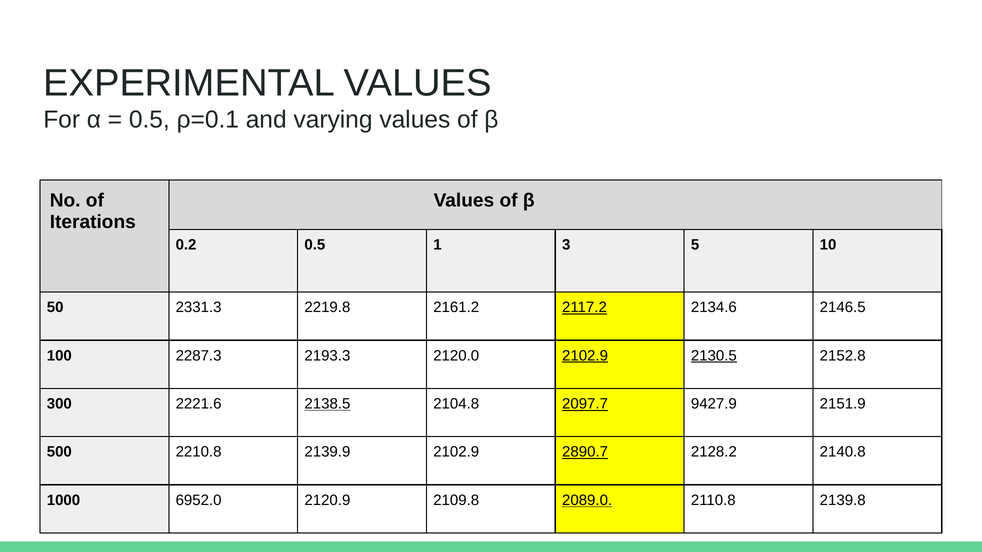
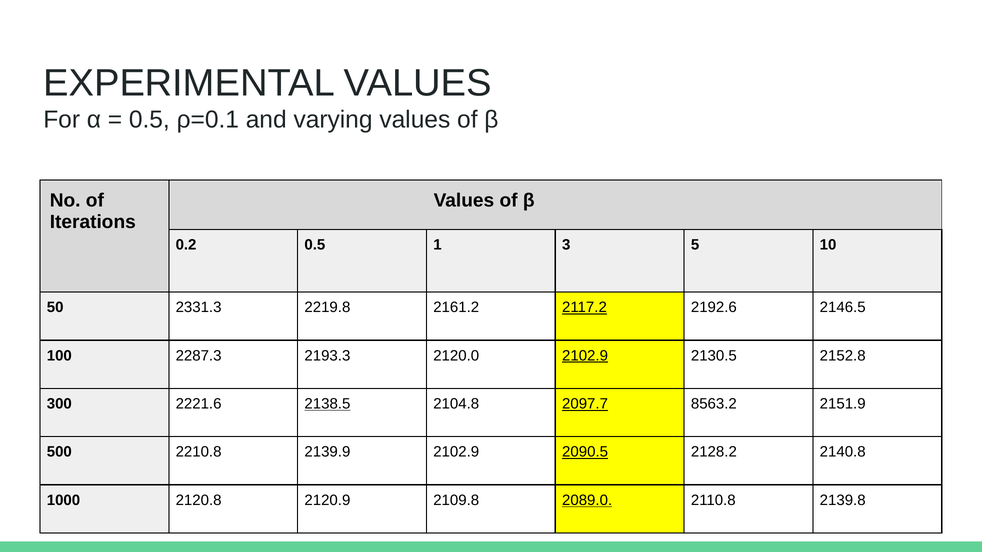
2134.6: 2134.6 -> 2192.6 (714, 308)
2130.5 underline: present -> none (714, 356)
9427.9: 9427.9 -> 8563.2 (714, 404)
2890.7: 2890.7 -> 2090.5 (585, 452)
6952.0: 6952.0 -> 2120.8 (199, 501)
